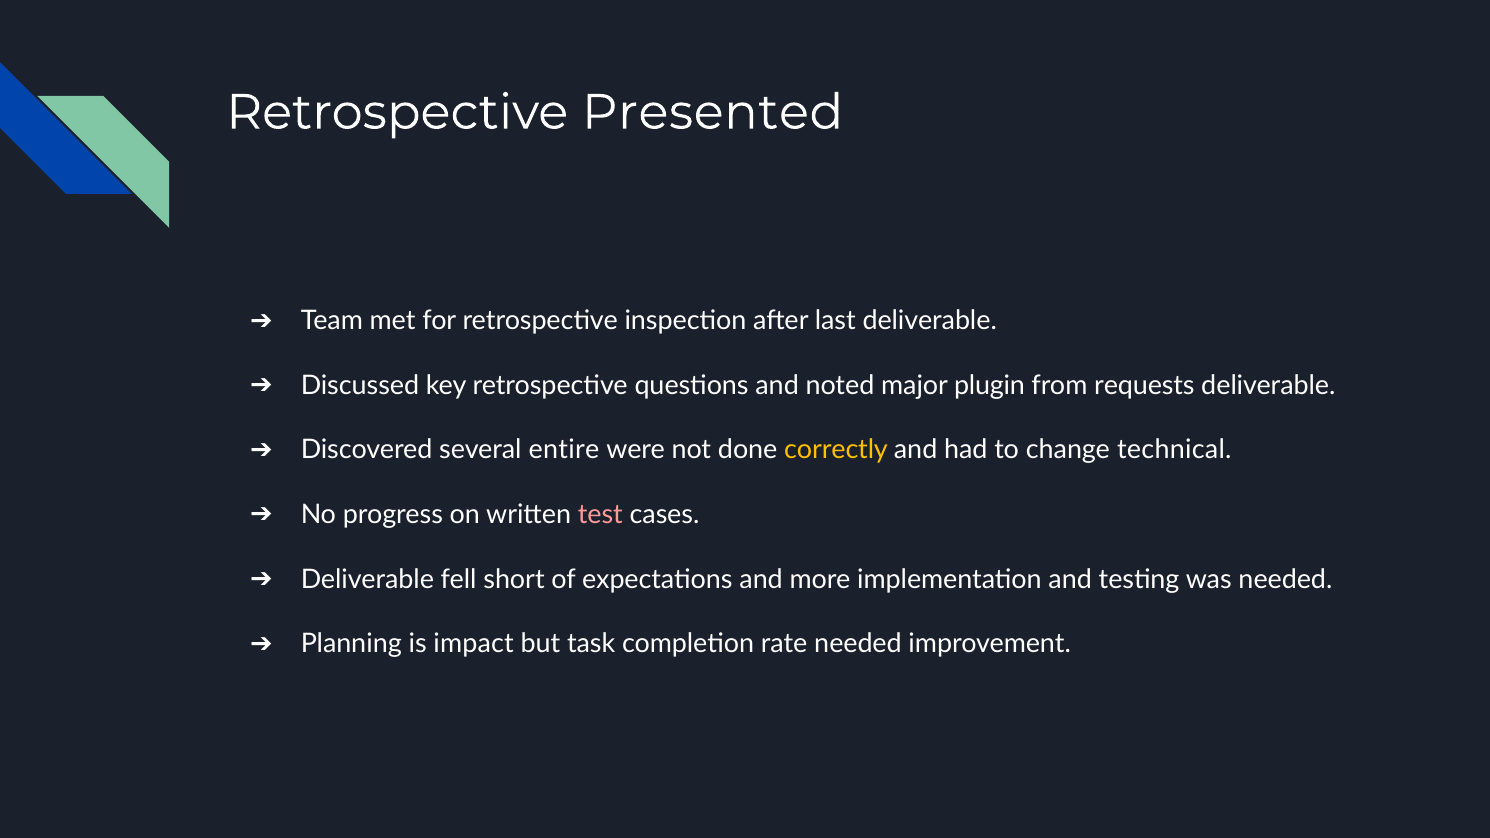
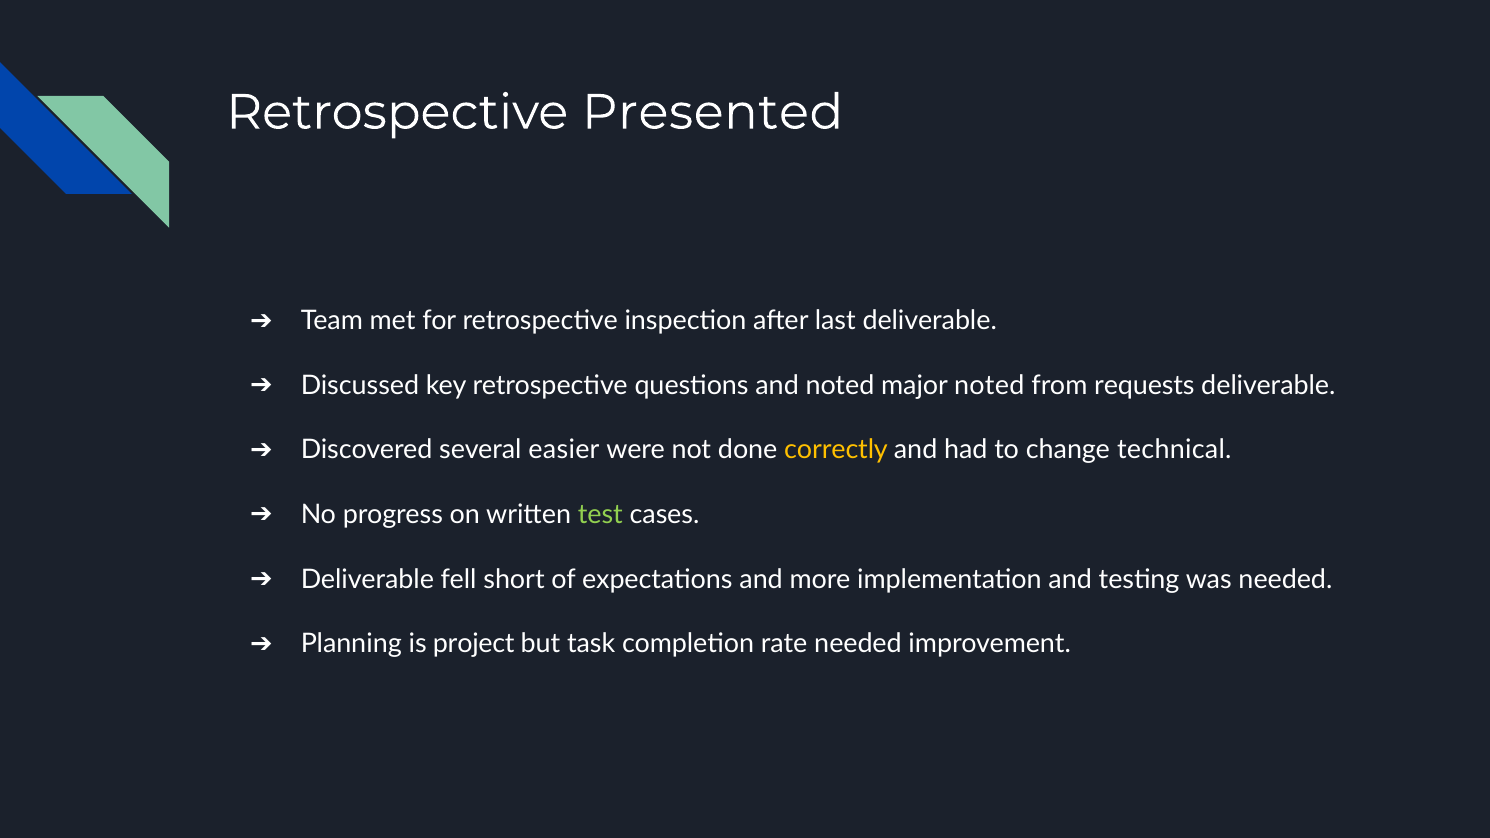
major plugin: plugin -> noted (989, 385)
entire: entire -> easier (564, 450)
test colour: pink -> light green (600, 515)
impact: impact -> project (474, 644)
